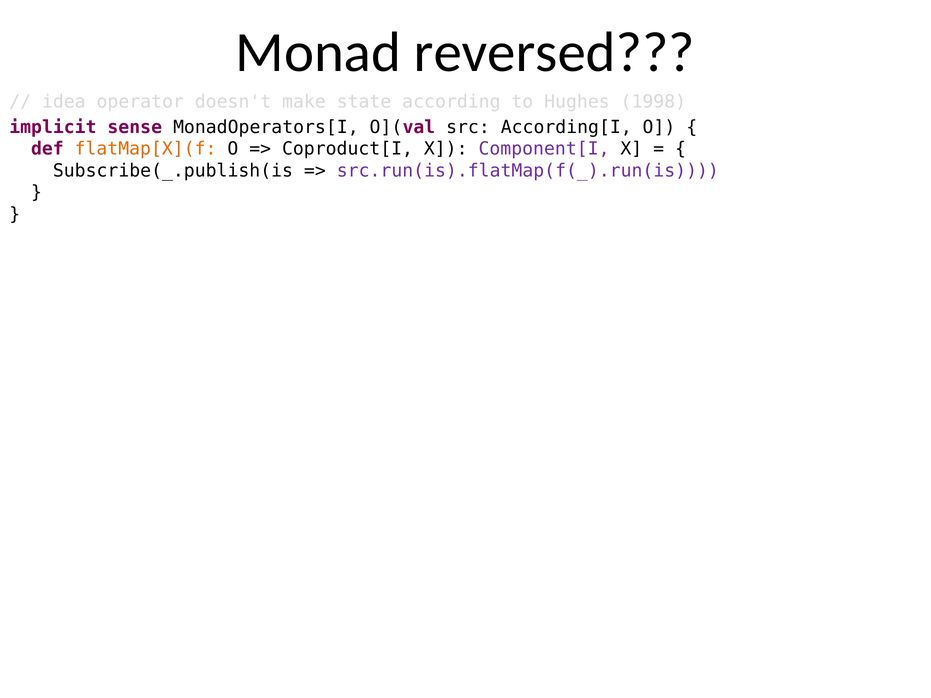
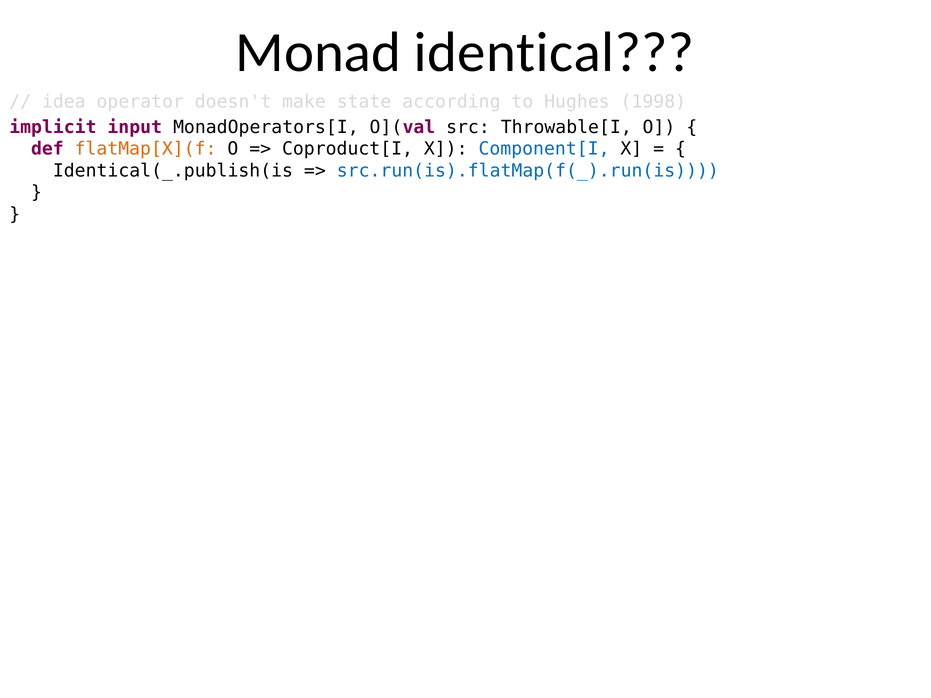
reversed: reversed -> identical (554, 52)
sense: sense -> input (135, 127)
According[I: According[I -> Throwable[I (566, 127)
Component[I colour: purple -> blue (544, 149)
Subscribe(_.publish(is: Subscribe(_.publish(is -> Identical(_.publish(is (173, 171)
src.run(is).flatMap(f(_).run(is colour: purple -> blue (528, 171)
